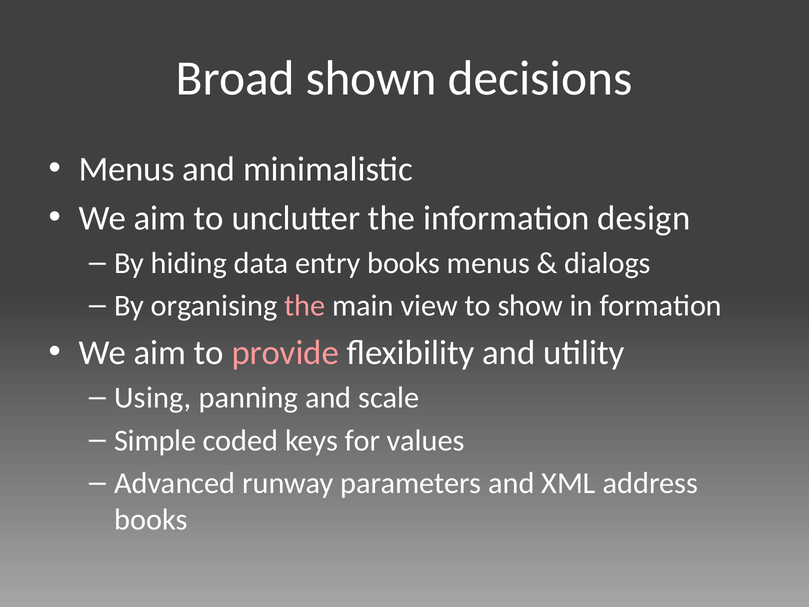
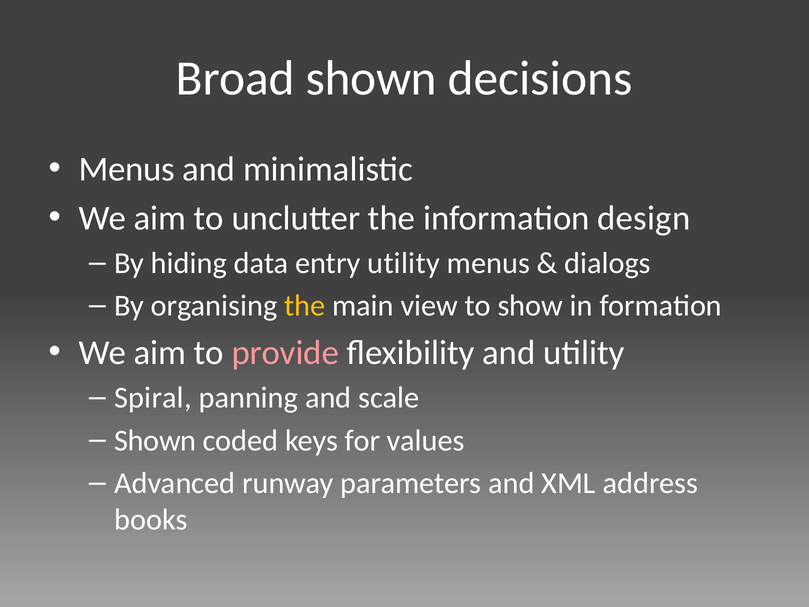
entry books: books -> utility (404, 263)
the colour: pink -> yellow (305, 306)
Using: Using -> Spiral (153, 398)
Simple: Simple -> Shown (155, 440)
